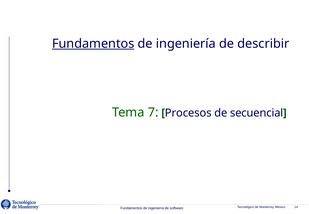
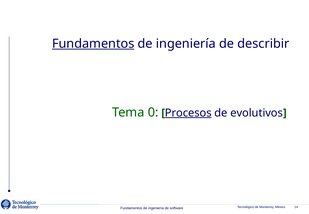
7: 7 -> 0 (153, 112)
Procesos underline: none -> present (188, 113)
secuencial: secuencial -> evolutivos (257, 113)
